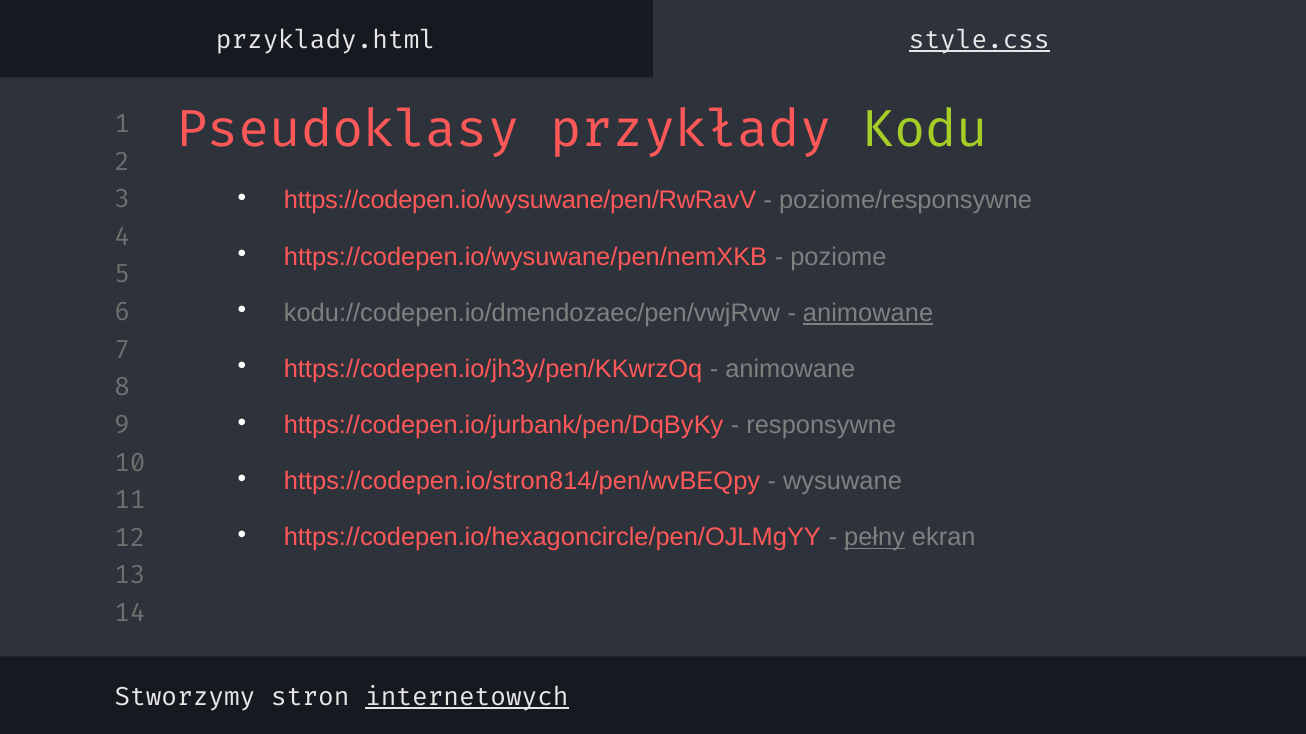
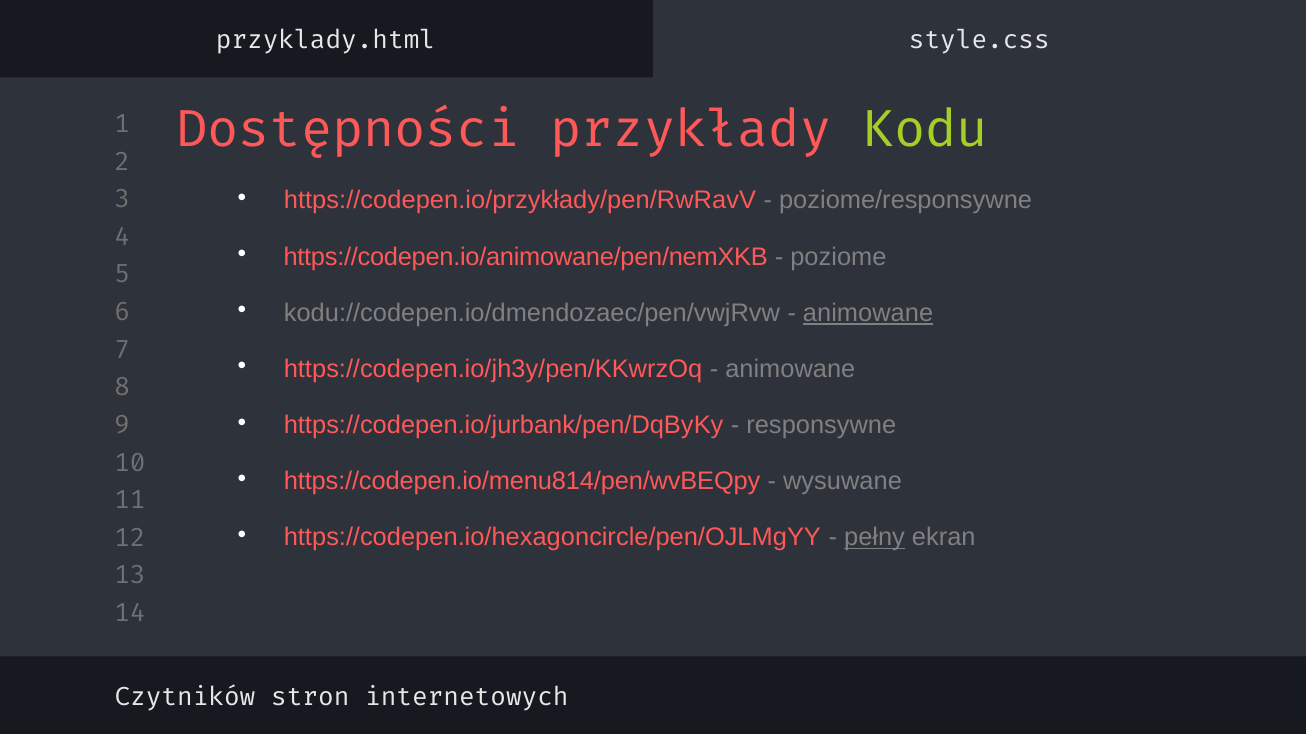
style.css underline: present -> none (979, 40)
Pseudoklasy: Pseudoklasy -> Dostępności (348, 130)
https://codepen.io/wysuwane/pen/RwRavV: https://codepen.io/wysuwane/pen/RwRavV -> https://codepen.io/przykłady/pen/RwRavV (520, 201)
https://codepen.io/wysuwane/pen/nemXKB: https://codepen.io/wysuwane/pen/nemXKB -> https://codepen.io/animowane/pen/nemXKB (526, 257)
https://codepen.io/stron814/pen/wvBEQpy: https://codepen.io/stron814/pen/wvBEQpy -> https://codepen.io/menu814/pen/wvBEQpy (522, 482)
Stworzymy: Stworzymy -> Czytników (185, 698)
internetowych underline: present -> none (467, 698)
